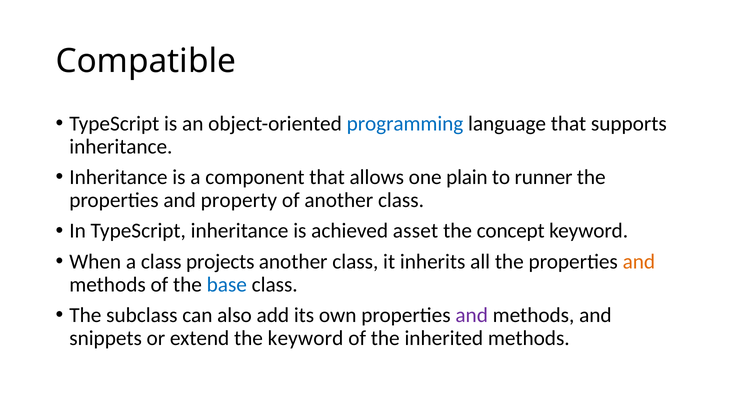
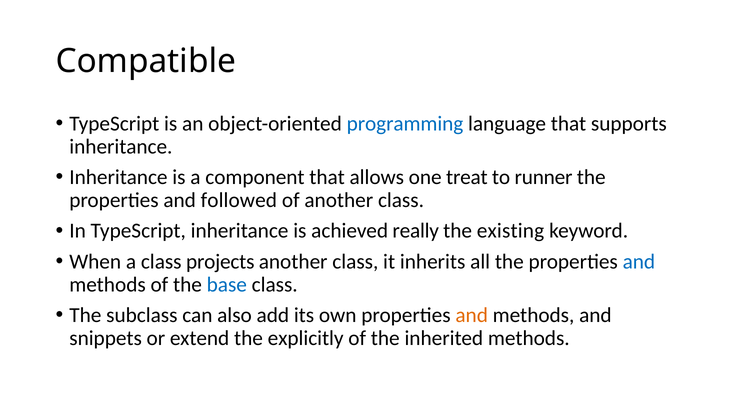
plain: plain -> treat (467, 177)
property: property -> followed (239, 200)
asset: asset -> really (416, 231)
concept: concept -> existing (511, 231)
and colour: orange -> blue (639, 261)
and colour: purple -> orange (472, 315)
the keyword: keyword -> explicitly (306, 338)
